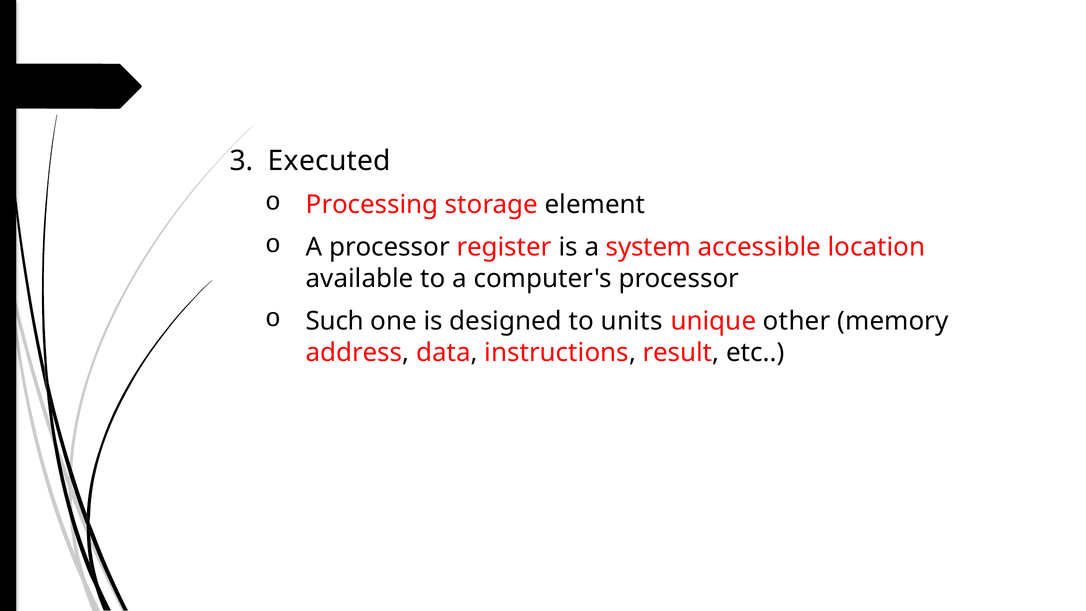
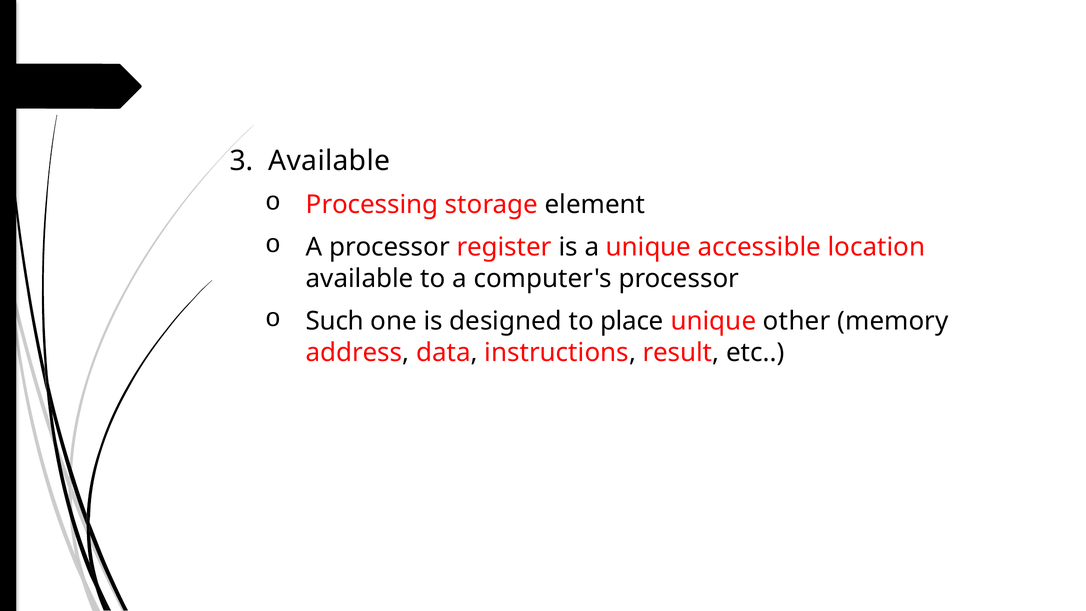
3 Executed: Executed -> Available (329, 161)
a system: system -> unique (649, 247)
units: units -> place (632, 321)
